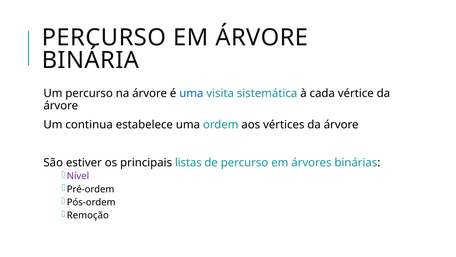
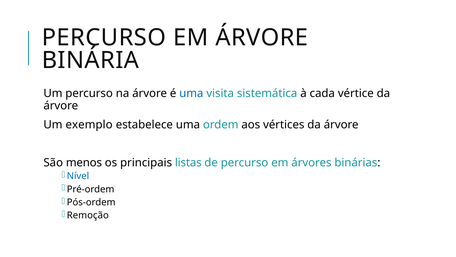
continua: continua -> exemplo (89, 125)
estiver: estiver -> menos (84, 162)
Nível colour: purple -> blue (78, 176)
